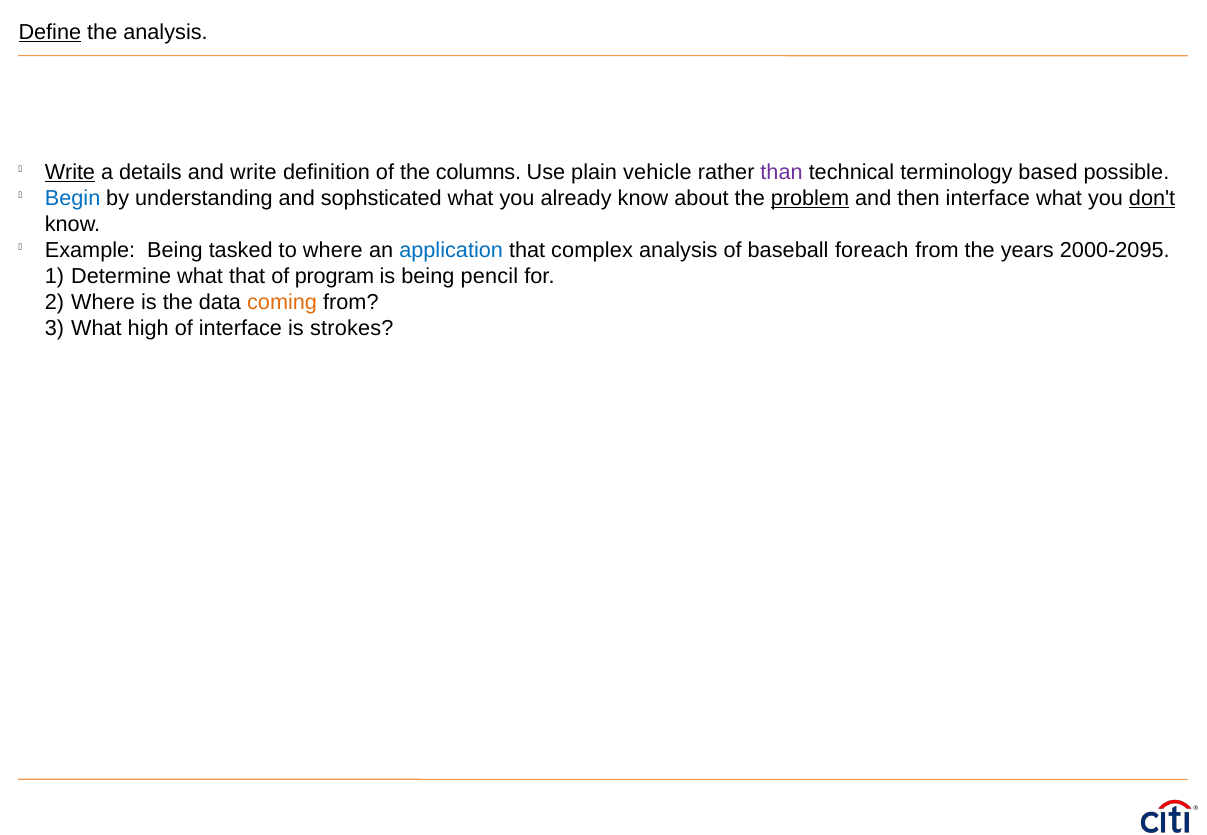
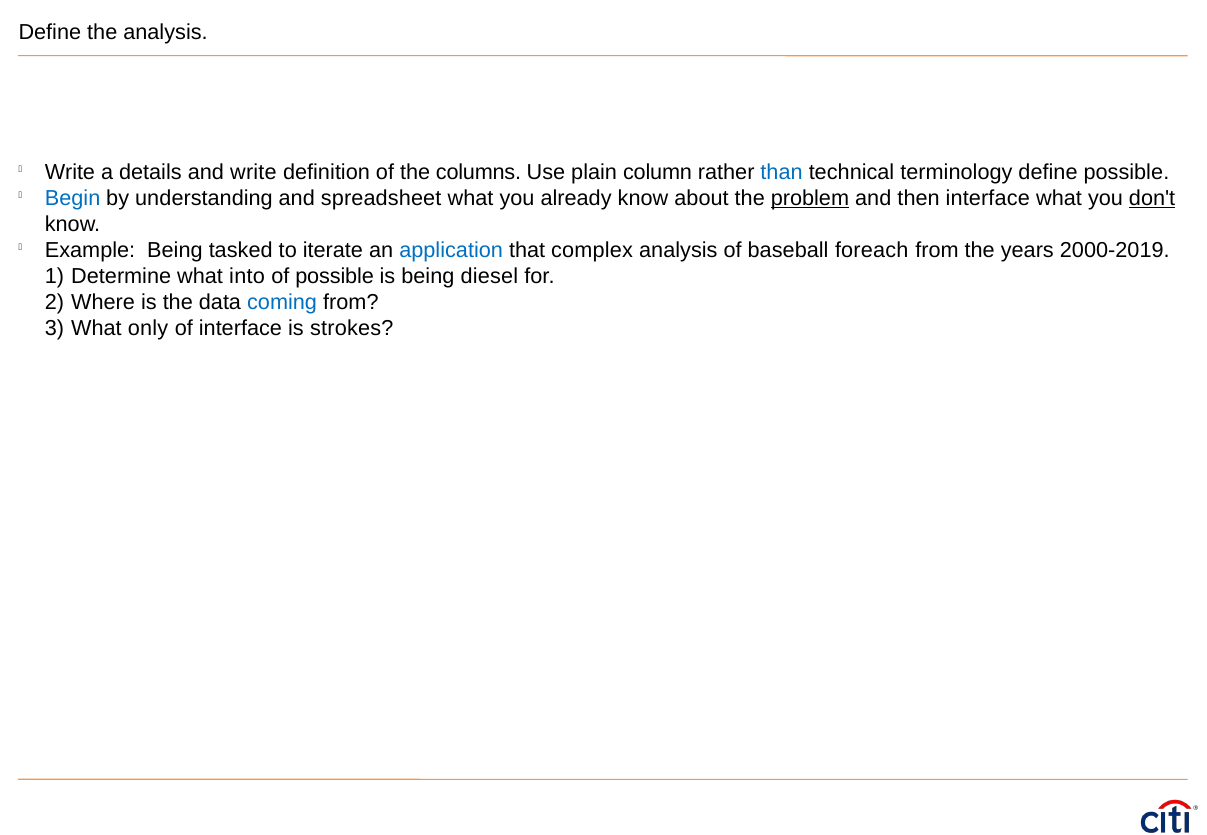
Define underline: present -> none (50, 32)
Write underline: present -> none (70, 172)
vehicle: vehicle -> column (658, 172)
than colour: purple -> blue (782, 172)
terminology based: based -> define (1048, 172)
sophsticated: sophsticated -> spreadsheet (381, 198)
to where: where -> iterate (333, 250)
2000-2095: 2000-2095 -> 2000-2019 (1115, 250)
what that: that -> into (247, 276)
of program: program -> possible (335, 276)
pencil: pencil -> diesel (489, 276)
coming colour: orange -> blue (282, 302)
high: high -> only (148, 328)
